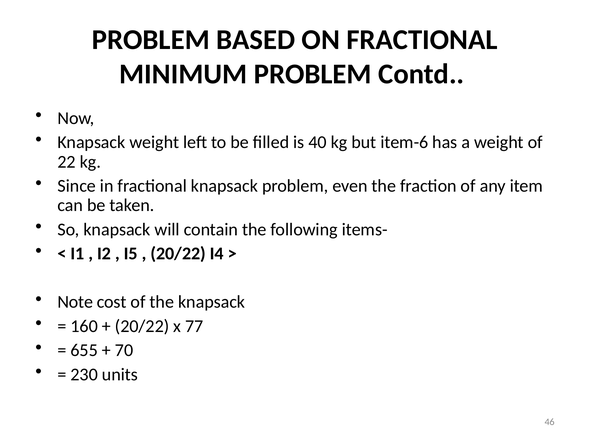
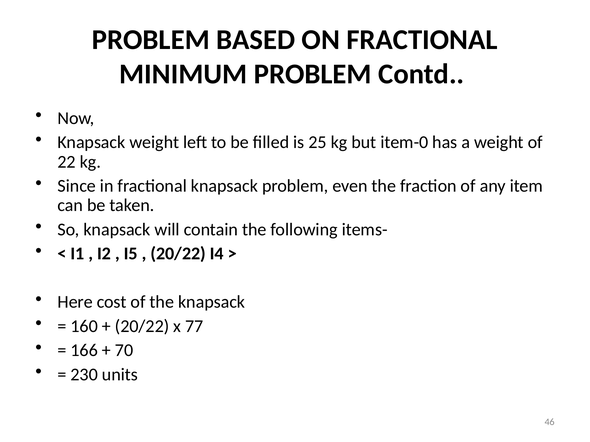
40: 40 -> 25 (318, 142)
item-6: item-6 -> item-0 (404, 142)
Note: Note -> Here (75, 302)
655: 655 -> 166 (84, 351)
